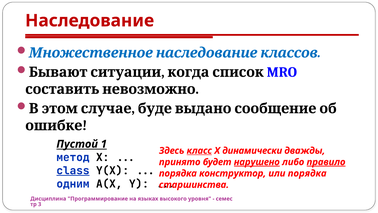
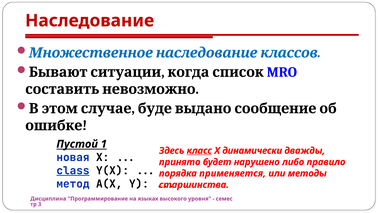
метод: метод -> новая (73, 157)
нарушено underline: present -> none (257, 162)
правило underline: present -> none (326, 162)
конструктор: конструктор -> применяется (233, 173)
или порядка: порядка -> методы (307, 173)
одним: одним -> метод (73, 184)
